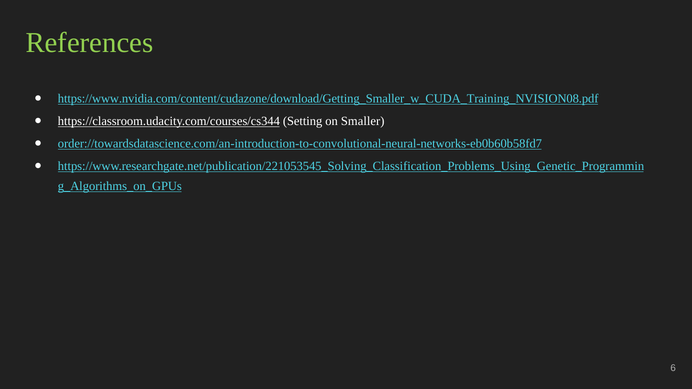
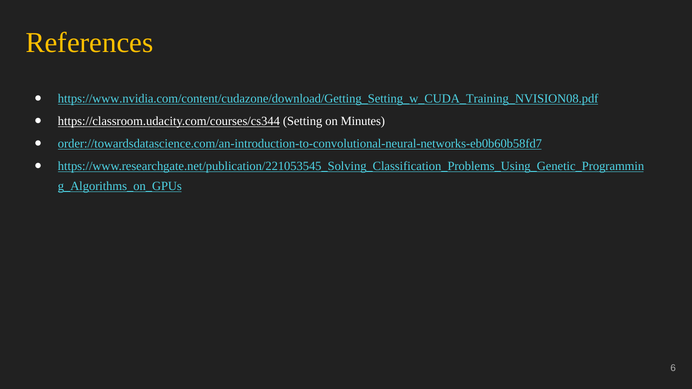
References colour: light green -> yellow (89, 43)
https://www.nvidia.com/content/cudazone/download/Getting_Smaller_w_CUDA_Training_NVISION08.pdf: https://www.nvidia.com/content/cudazone/download/Getting_Smaller_w_CUDA_Training_NVISION08.pdf -> https://www.nvidia.com/content/cudazone/download/Getting_Setting_w_CUDA_Training_NVISION08.pdf (328, 99)
Smaller: Smaller -> Minutes (363, 121)
